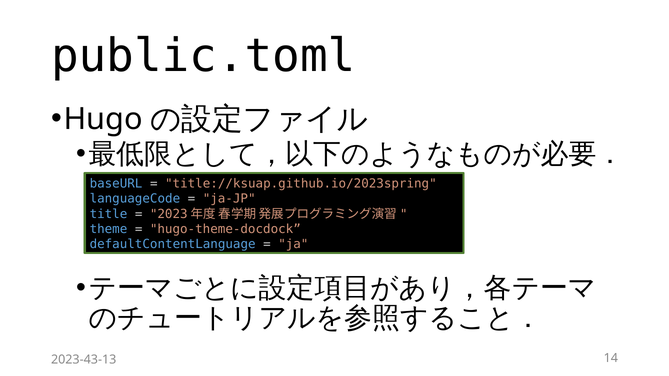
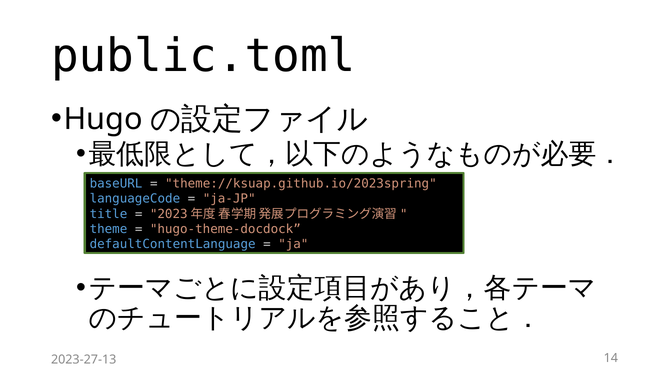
title://ksuap.github.io/2023spring: title://ksuap.github.io/2023spring -> theme://ksuap.github.io/2023spring (301, 184)
2023-43-13: 2023-43-13 -> 2023-27-13 (84, 360)
